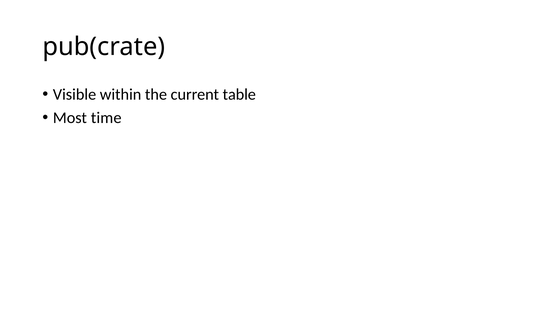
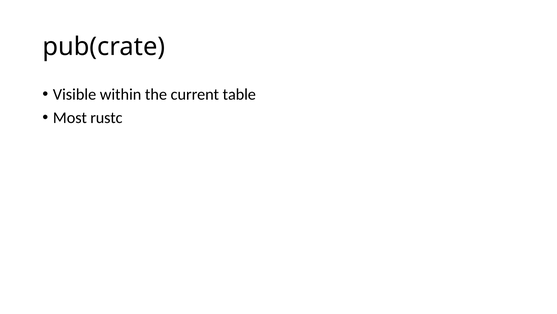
time: time -> rustc (106, 118)
